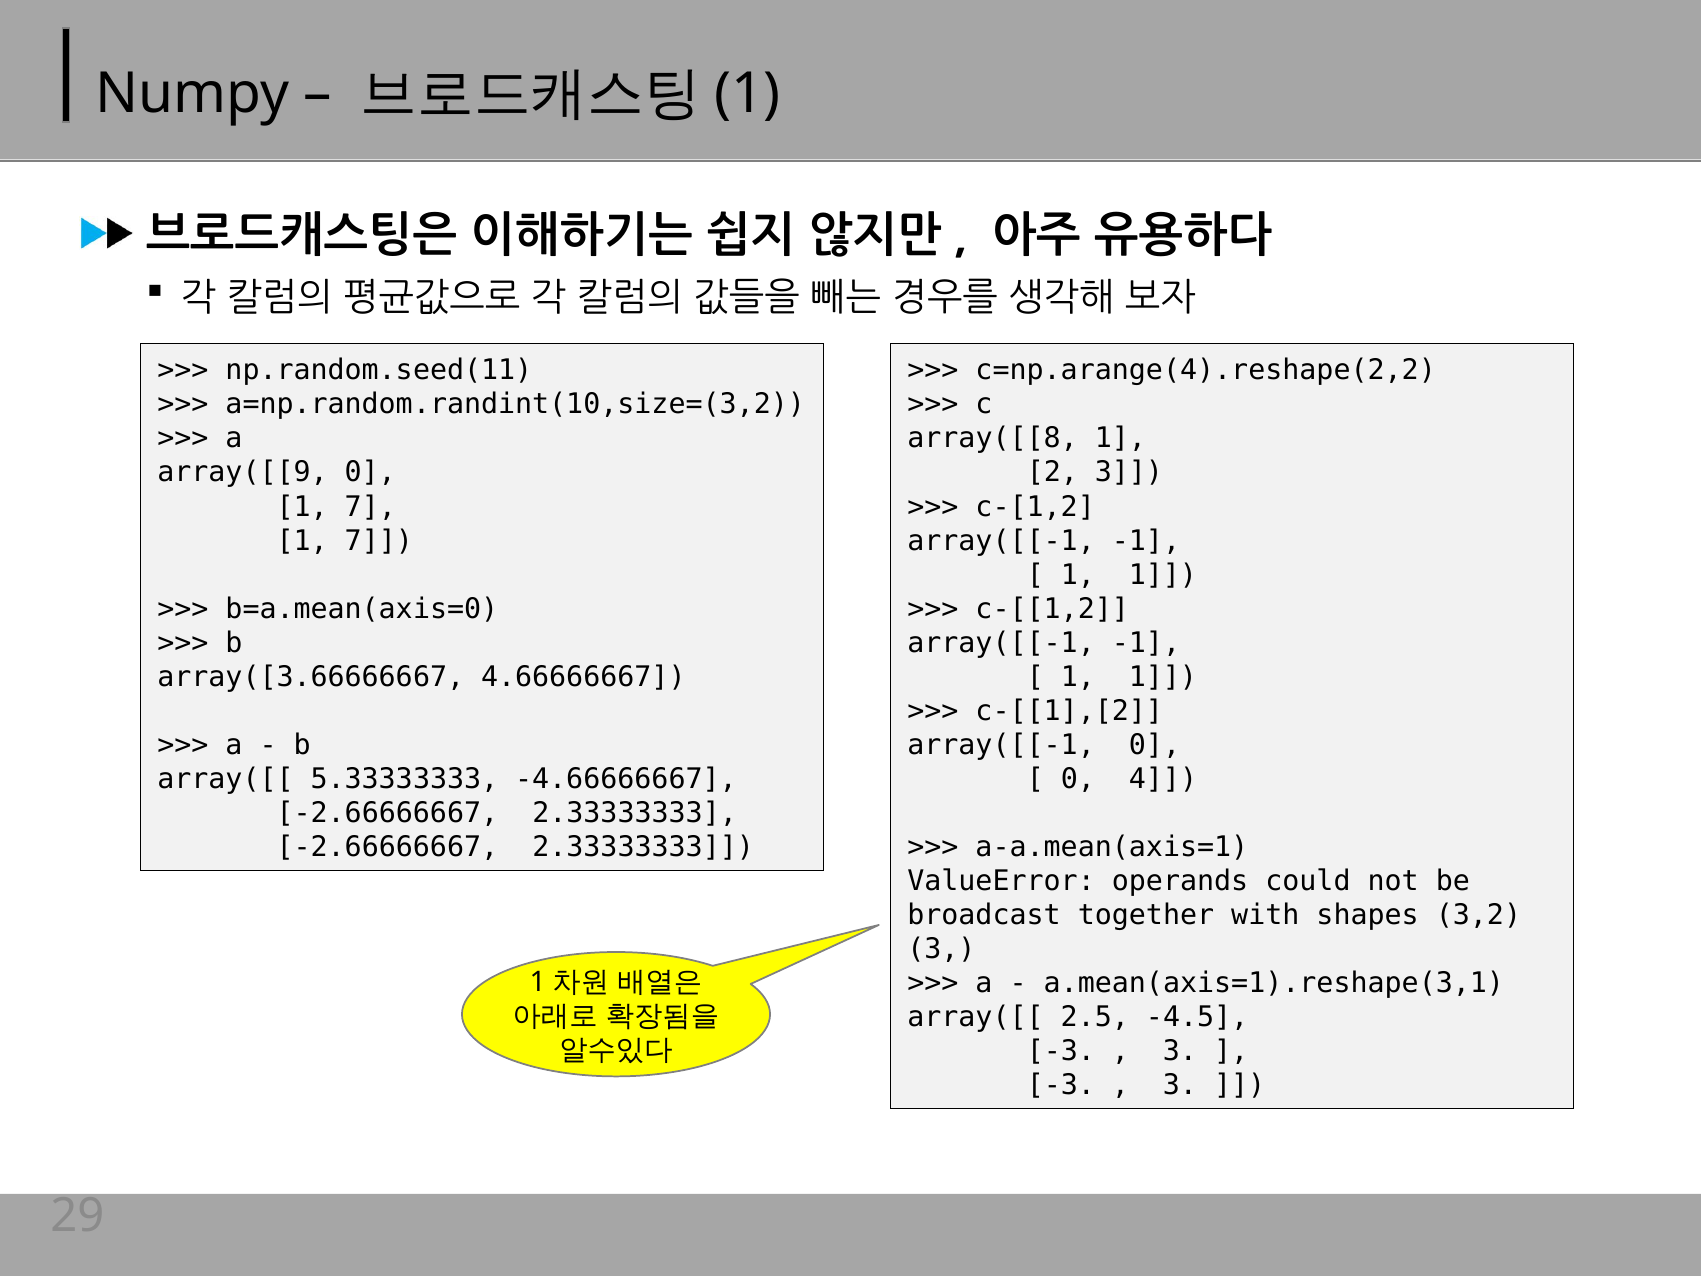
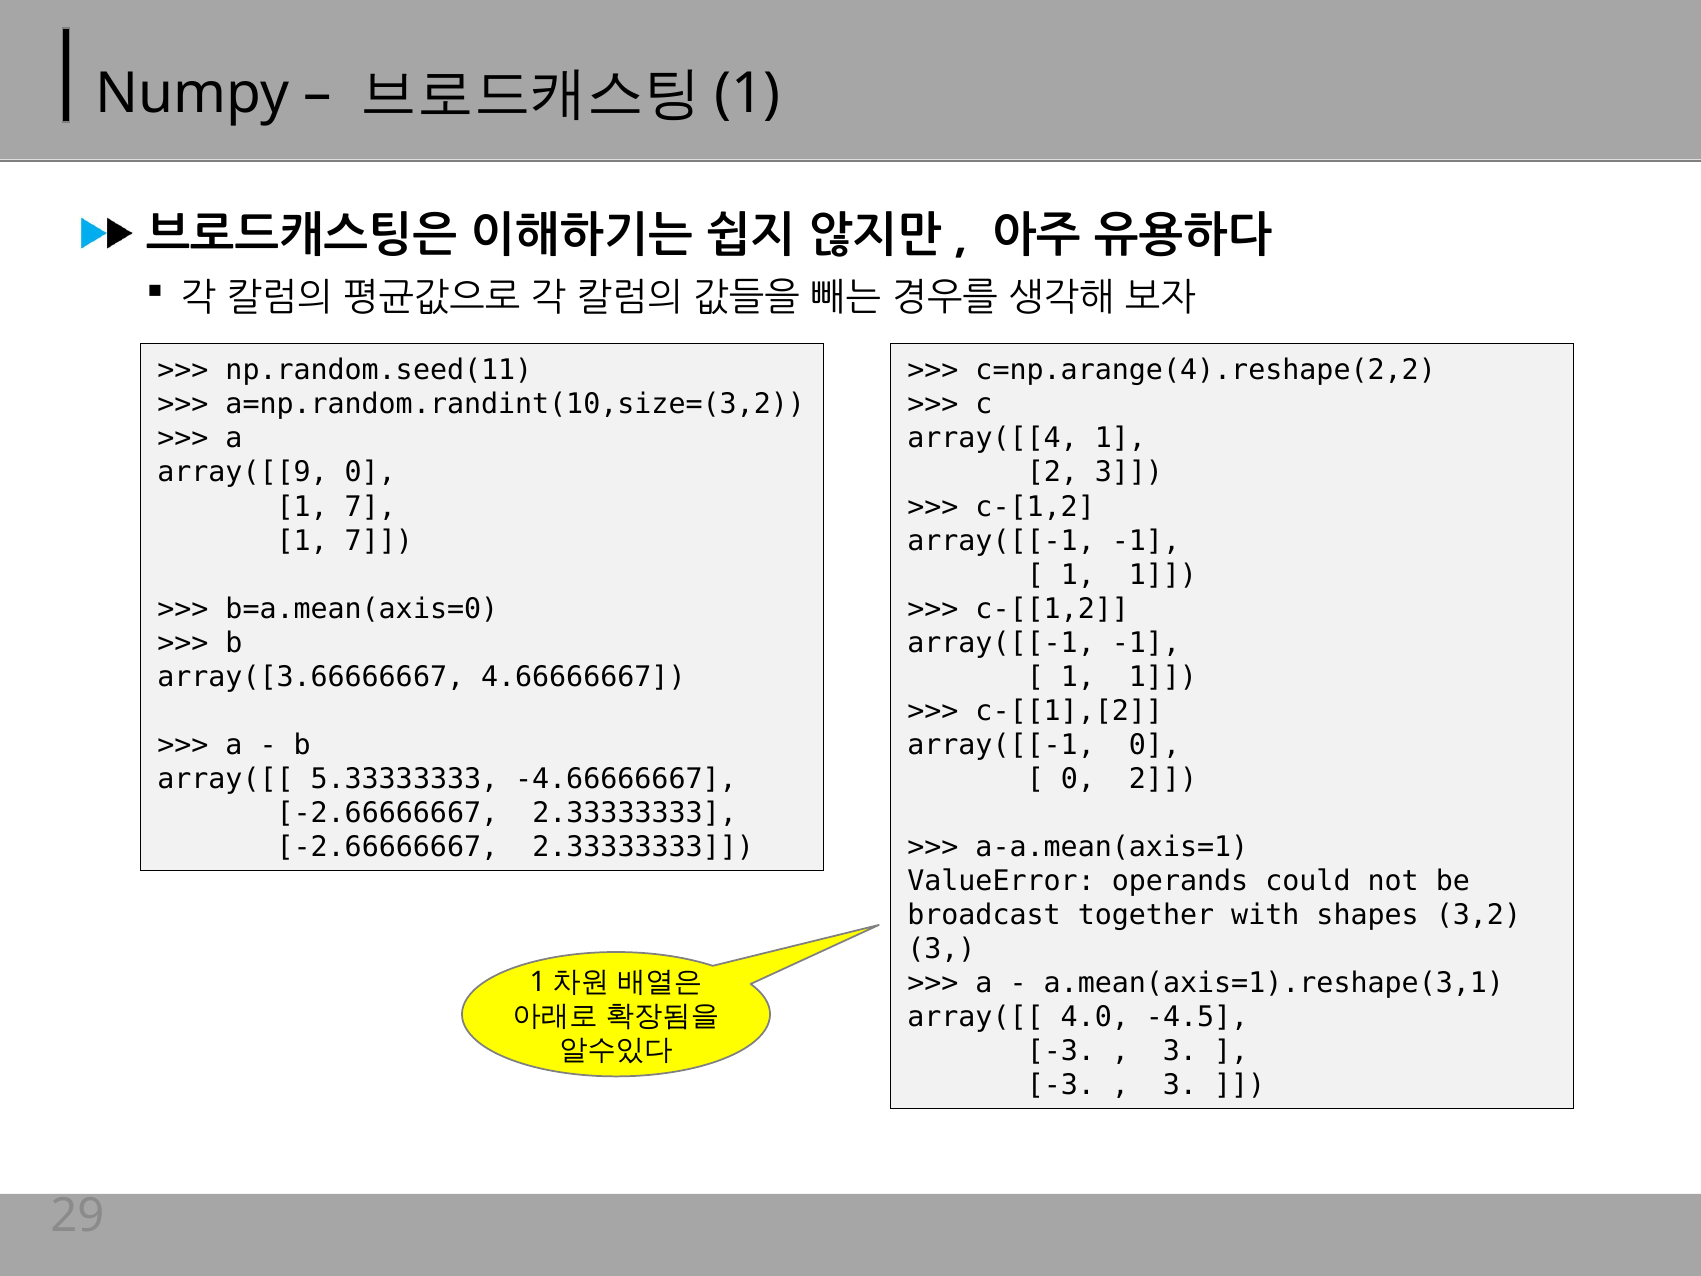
array([[8: array([[8 -> array([[4 (993, 439)
0 4: 4 -> 2 (1163, 779)
2.5: 2.5 -> 4.0 (1095, 1017)
